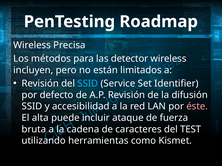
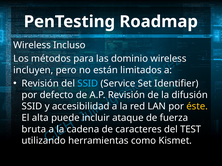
Precisa: Precisa -> Incluso (69, 45)
detector: detector -> dominio (130, 59)
éste colour: pink -> yellow (197, 107)
